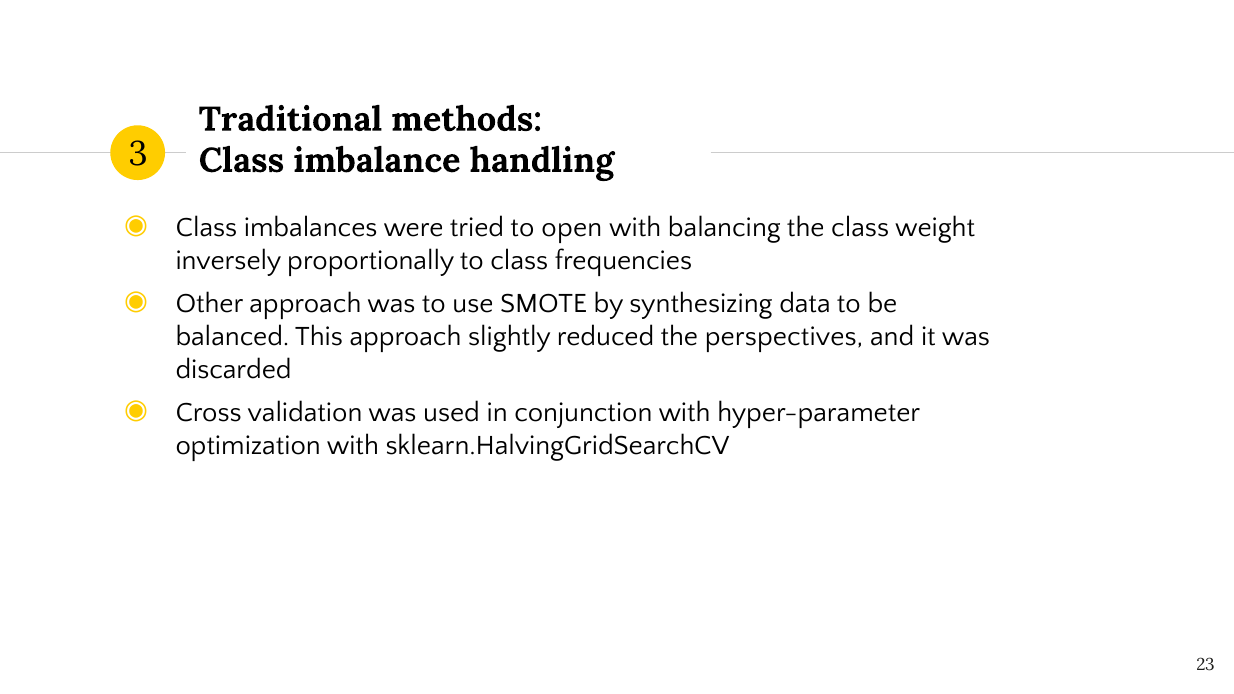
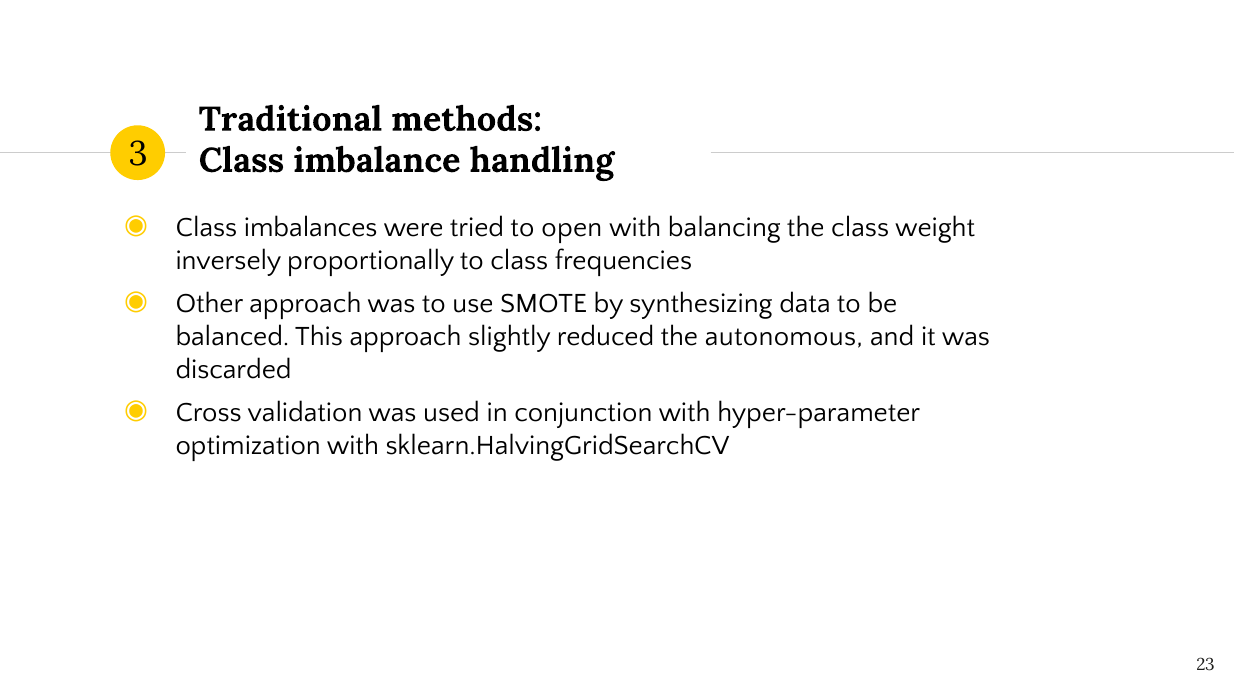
perspectives: perspectives -> autonomous (784, 337)
